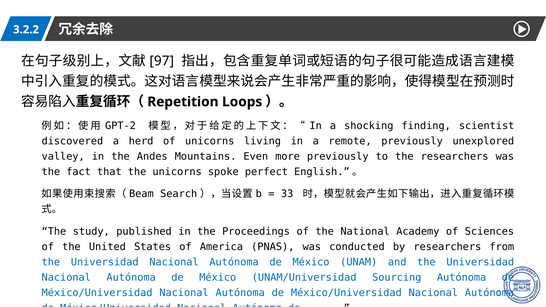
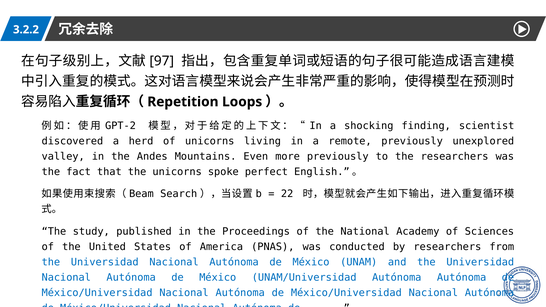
33: 33 -> 22 (287, 194)
UNAM/Universidad Sourcing: Sourcing -> Autónoma (397, 278)
